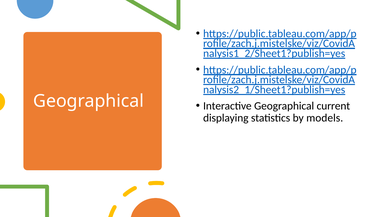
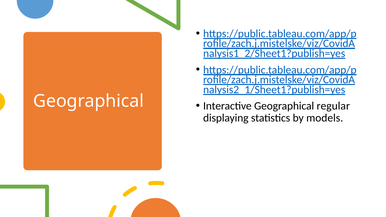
current: current -> regular (333, 106)
